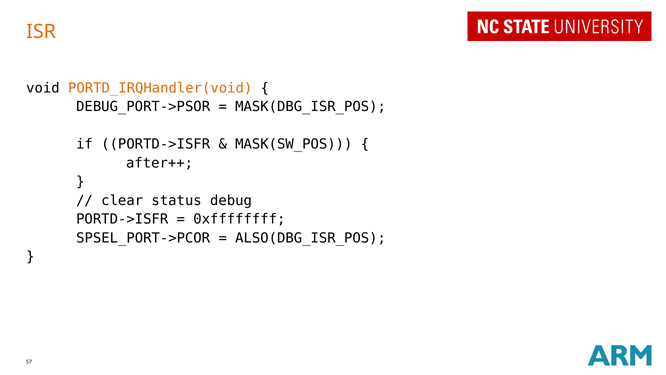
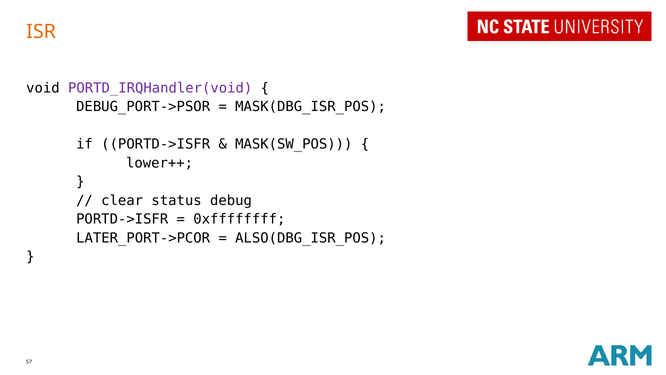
PORTD_IRQHandler(void colour: orange -> purple (160, 88)
after++: after++ -> lower++ (160, 163)
SPSEL_PORT->PCOR: SPSEL_PORT->PCOR -> LATER_PORT->PCOR (143, 238)
